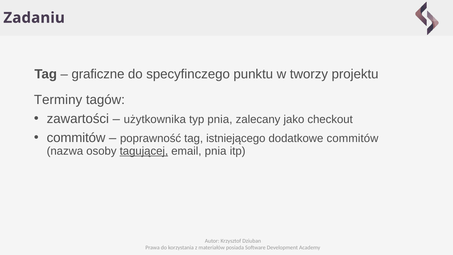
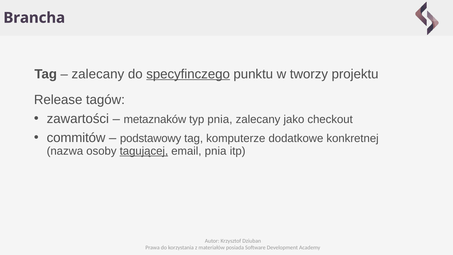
Zadaniu: Zadaniu -> Brancha (34, 18)
graficzne: graficzne -> zalecany (98, 74)
specyfinczego underline: none -> present (188, 74)
Terminy: Terminy -> Release (58, 100)
użytkownika: użytkownika -> metaznaków (155, 119)
poprawność: poprawność -> podstawowy (151, 138)
istniejącego: istniejącego -> komputerze (236, 138)
dodatkowe commitów: commitów -> konkretnej (353, 138)
